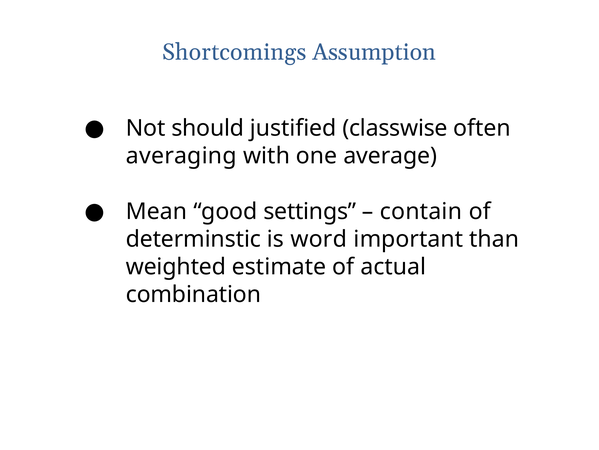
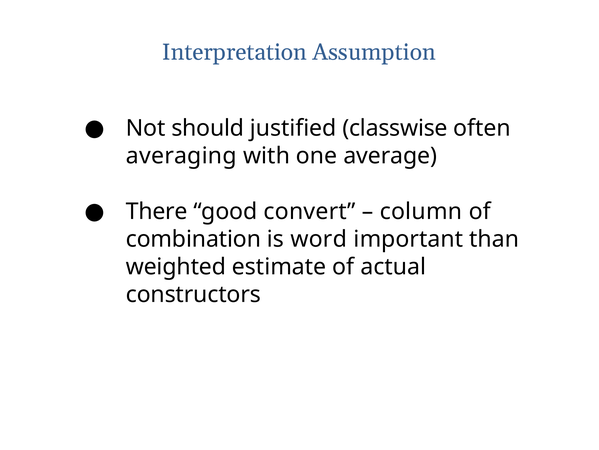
Shortcomings: Shortcomings -> Interpretation (234, 52)
Mean: Mean -> There (157, 211)
settings: settings -> convert (310, 211)
contain: contain -> column (421, 211)
determinstic: determinstic -> combination (193, 239)
combination: combination -> constructors (193, 294)
